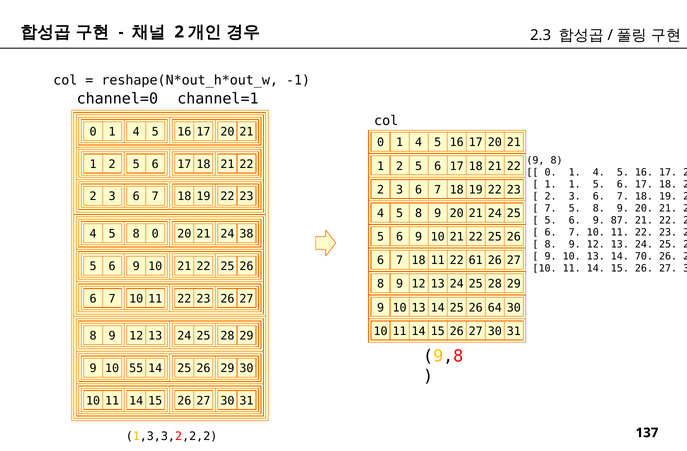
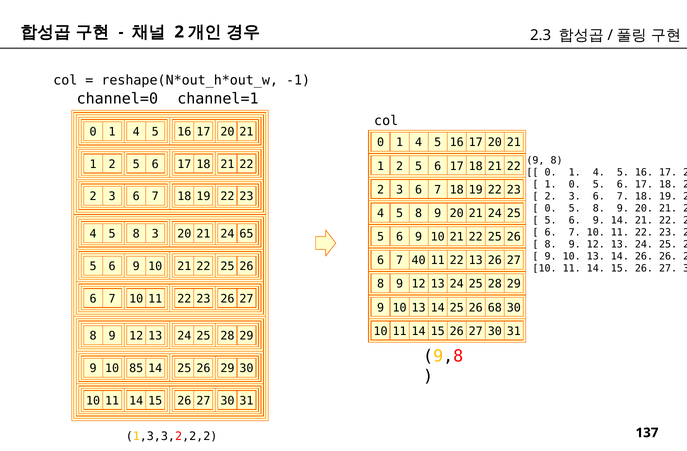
1 1: 1 -> 0 (575, 184)
7: 7 -> 0 (551, 209)
9 87: 87 -> 14 (620, 221)
8 0: 0 -> 3 (155, 234)
38: 38 -> 65 (246, 234)
14 70: 70 -> 26 (644, 257)
18: 18 -> 40 (419, 261)
22 61: 61 -> 13 (476, 261)
64: 64 -> 68 (495, 308)
55: 55 -> 85 (136, 369)
